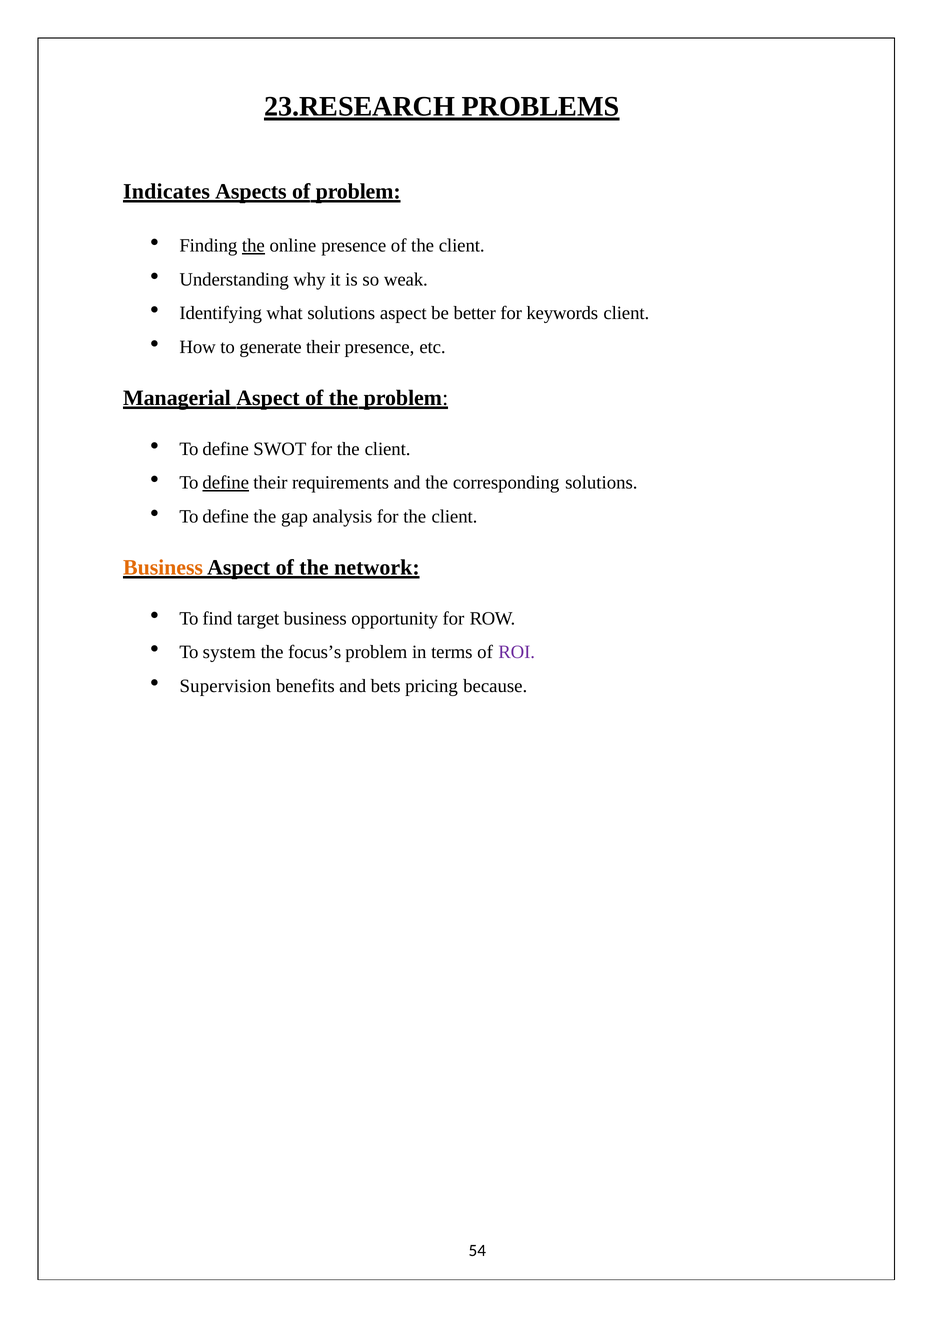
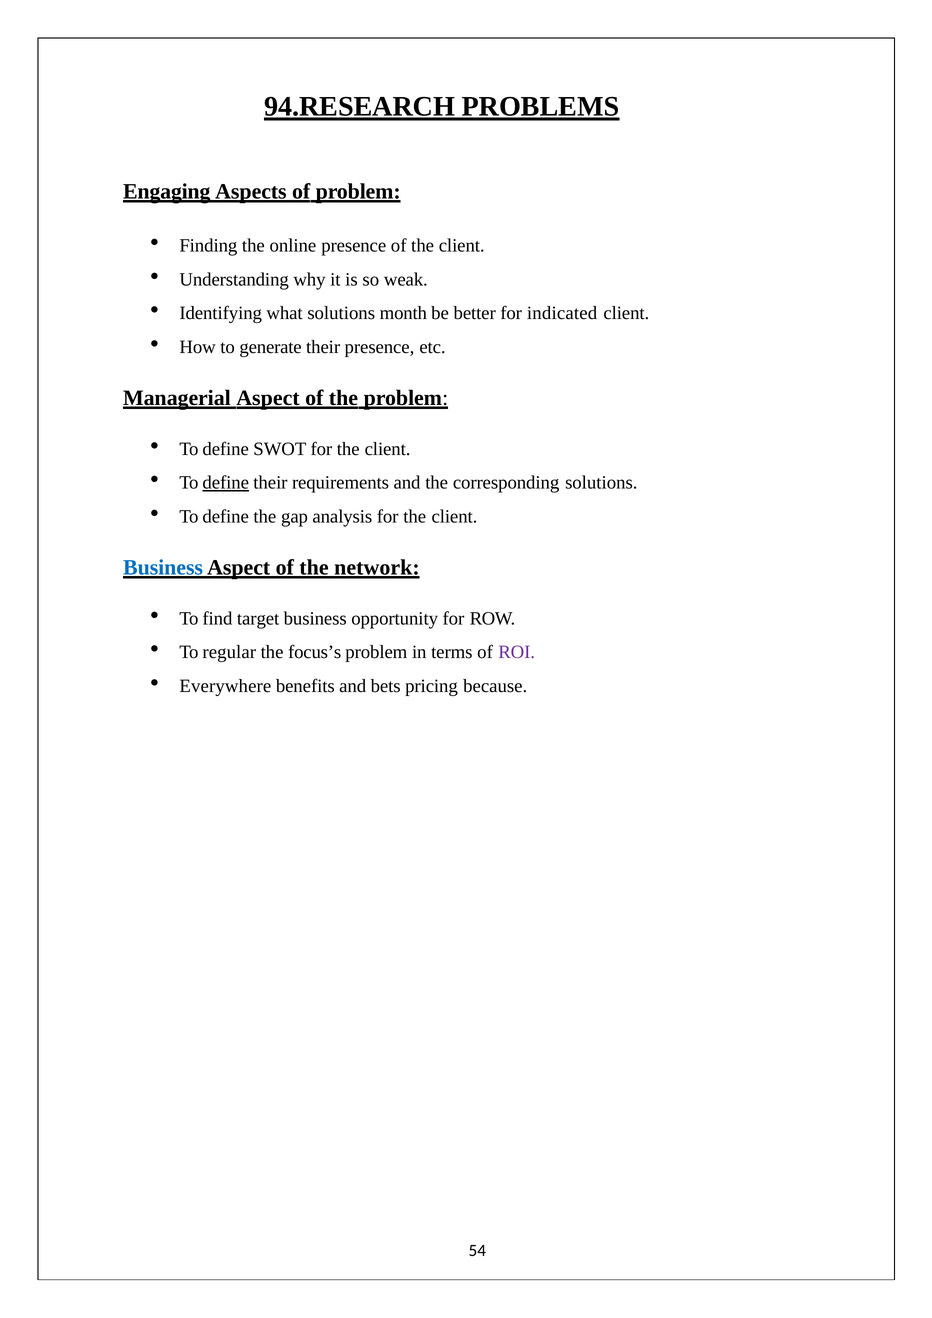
23.RESEARCH: 23.RESEARCH -> 94.RESEARCH (360, 107)
Indicates: Indicates -> Engaging (167, 192)
the underline: present -> none (253, 246)
solutions aspect: aspect -> month (403, 313)
keywords: keywords -> indicated (562, 313)
Business colour: orange -> blue (163, 568)
system: system -> regular (229, 653)
Supervision: Supervision -> Everywhere (225, 686)
